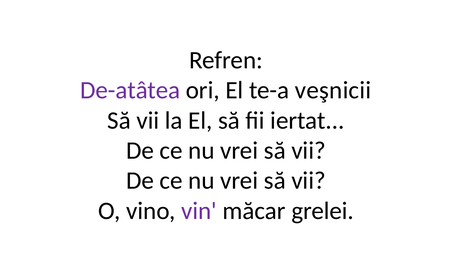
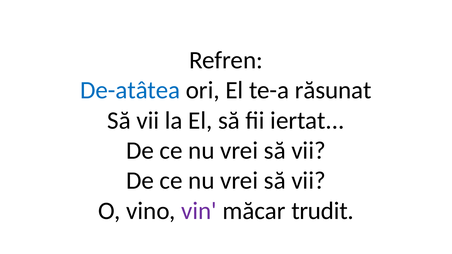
De-atâtea colour: purple -> blue (130, 90)
veşnicii: veşnicii -> răsunat (333, 90)
grelei: grelei -> trudit (323, 211)
